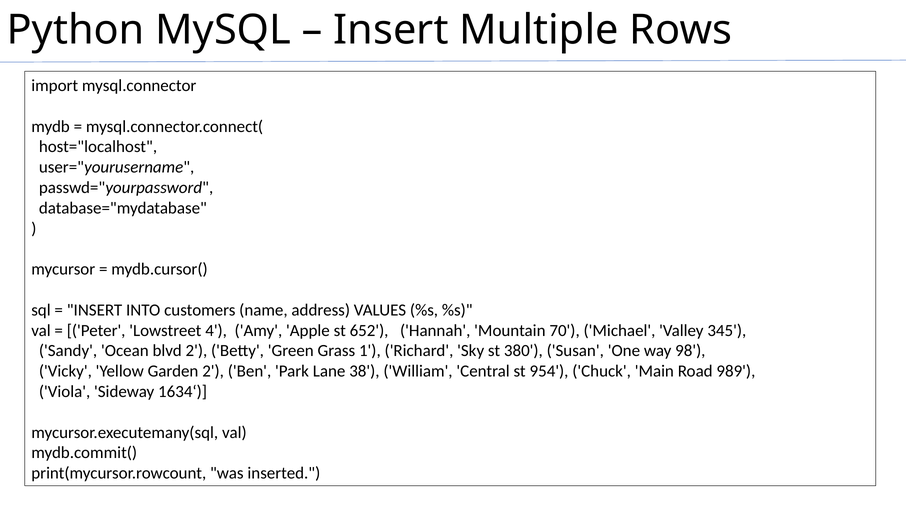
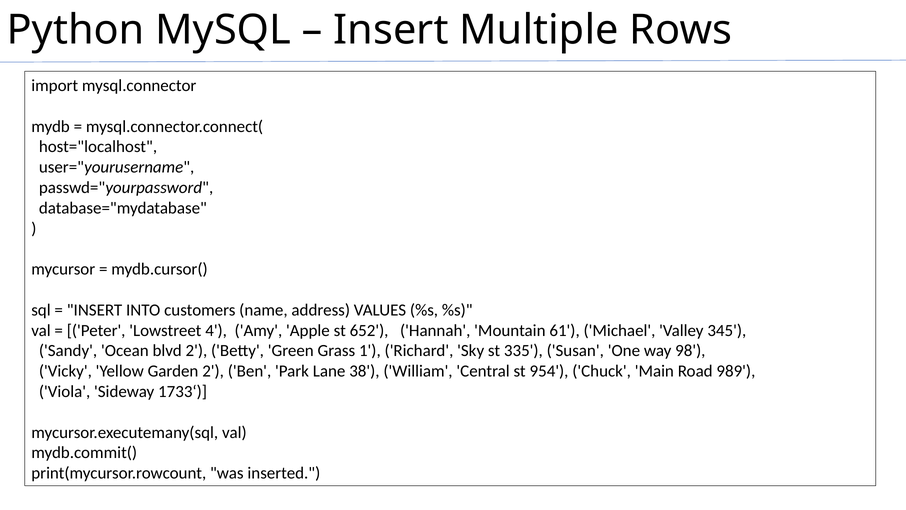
70: 70 -> 61 (565, 330)
380: 380 -> 335 (523, 351)
1634‘: 1634‘ -> 1733‘ (183, 391)
